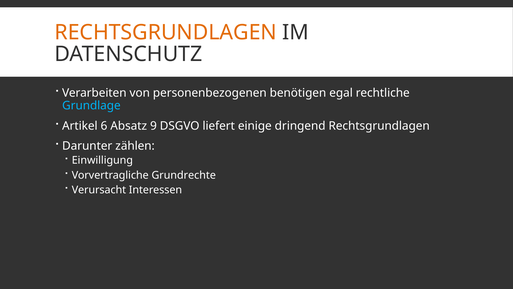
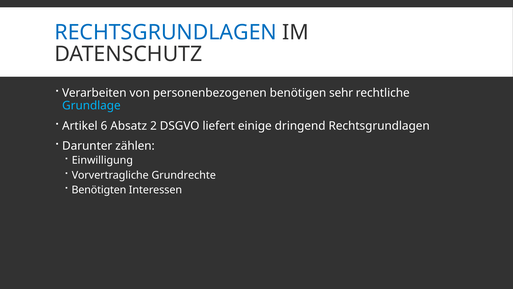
RECHTSGRUNDLAGEN colour: orange -> blue (166, 32)
egal: egal -> sehr (341, 93)
9: 9 -> 2 (153, 126)
Verursacht: Verursacht -> Benötigten (99, 190)
